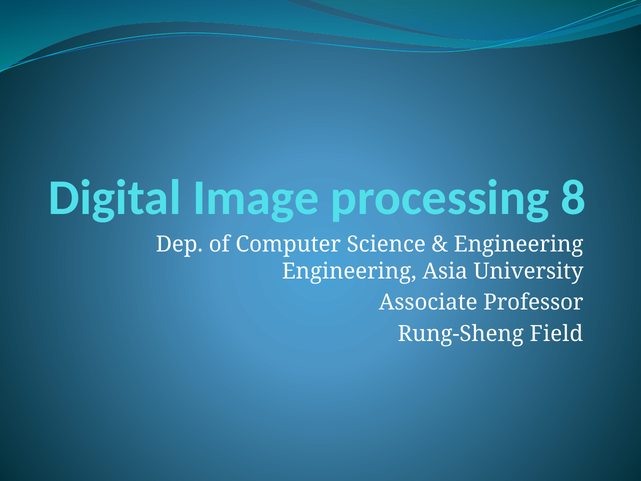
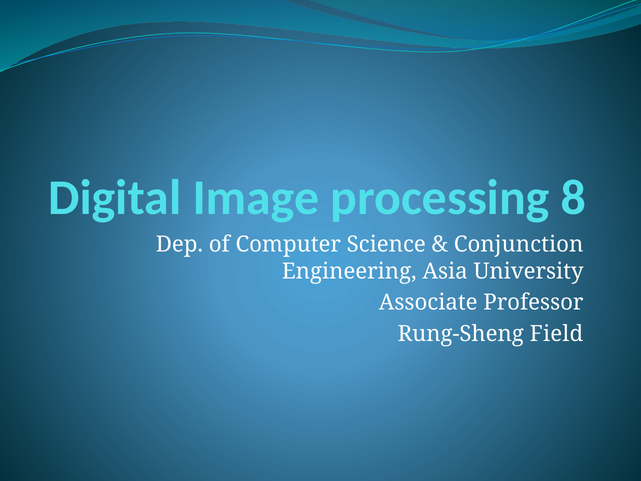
Engineering: Engineering -> Conjunction (519, 244)
